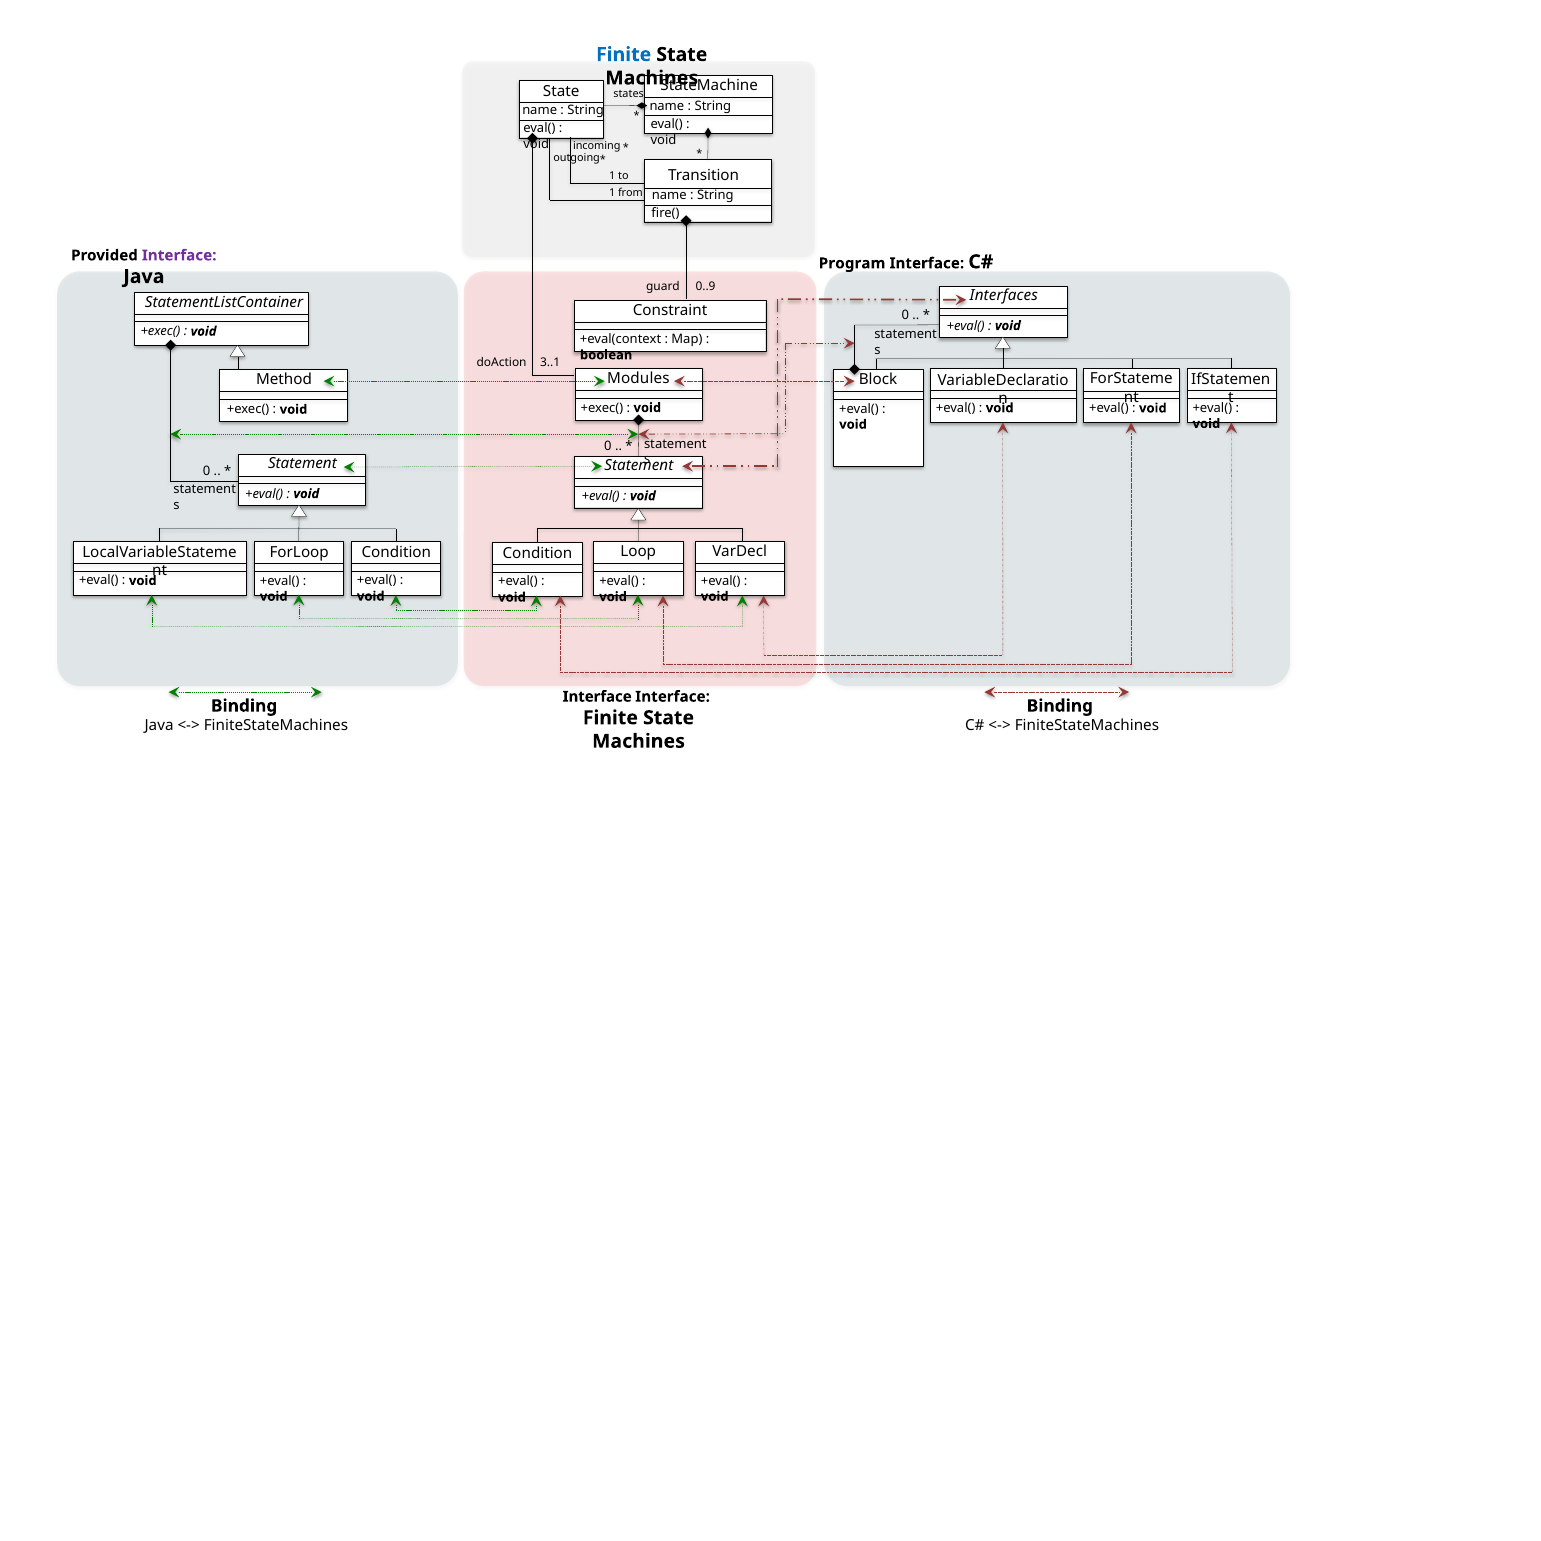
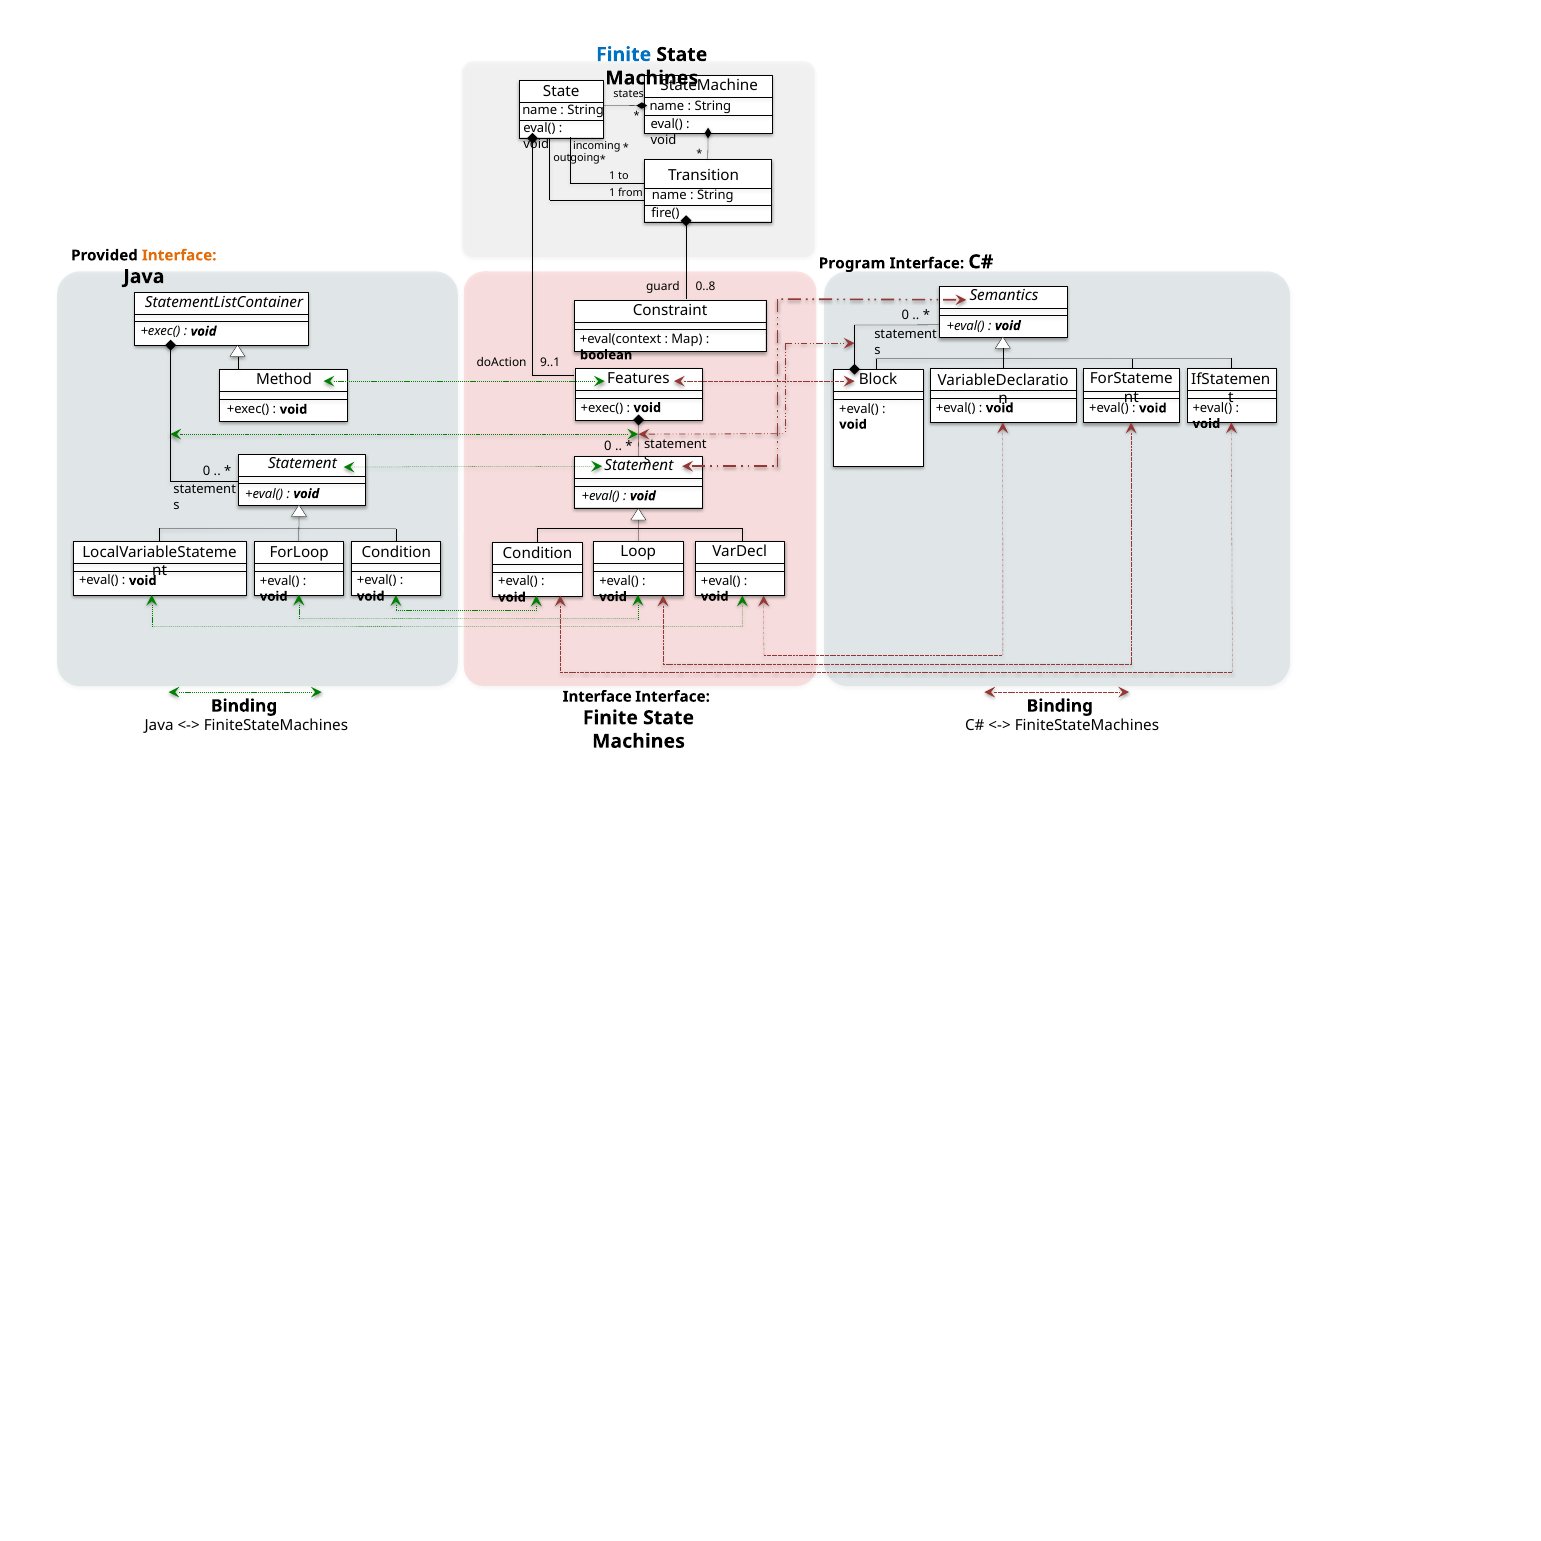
Interface colour: purple -> orange (179, 255)
0..9: 0..9 -> 0..8 (706, 286)
Interfaces: Interfaces -> Semantics (1004, 296)
3..1: 3..1 -> 9..1 (550, 362)
Modules: Modules -> Features (638, 378)
